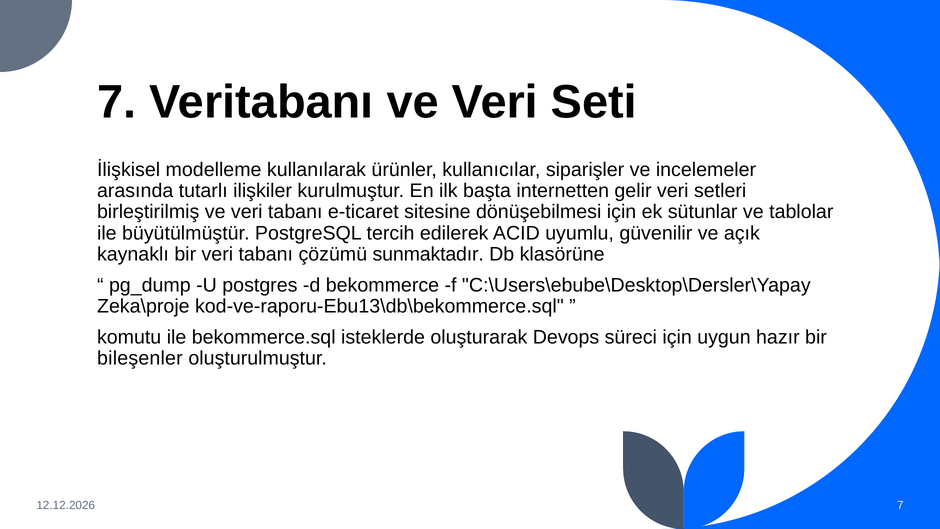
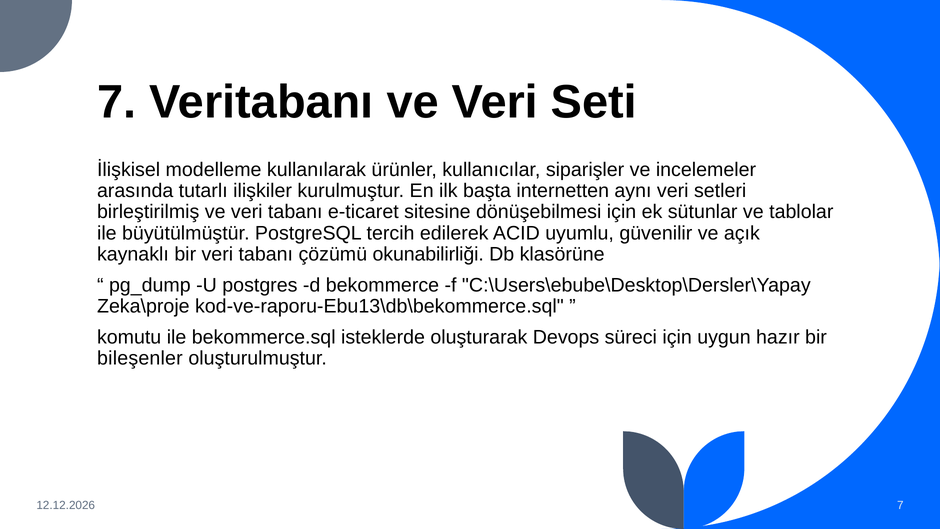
gelir: gelir -> aynı (633, 191)
sunmaktadır: sunmaktadır -> okunabilirliği (428, 254)
